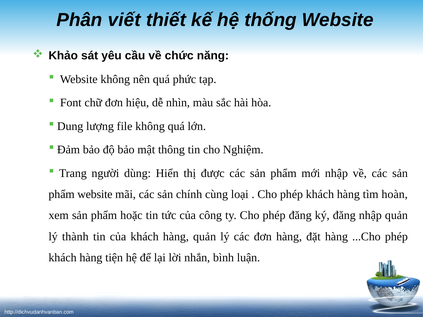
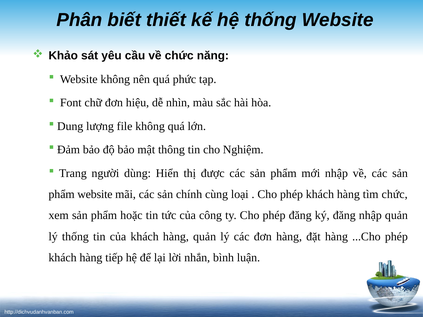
viết: viết -> biết (124, 20)
tìm hoàn: hoàn -> chức (395, 194)
lý thành: thành -> thống (75, 237)
tiện: tiện -> tiếp (114, 258)
